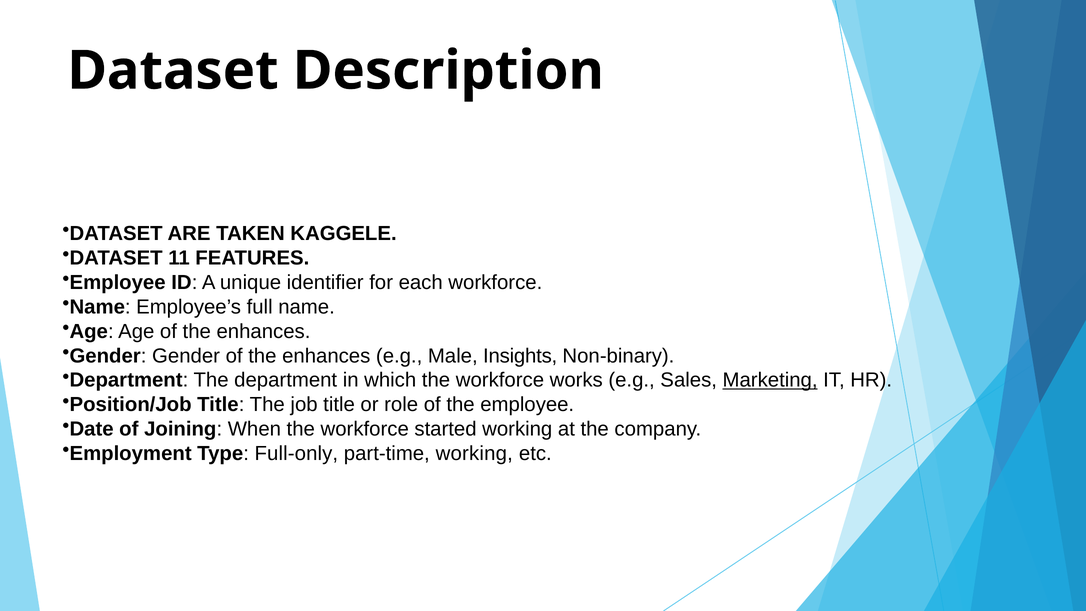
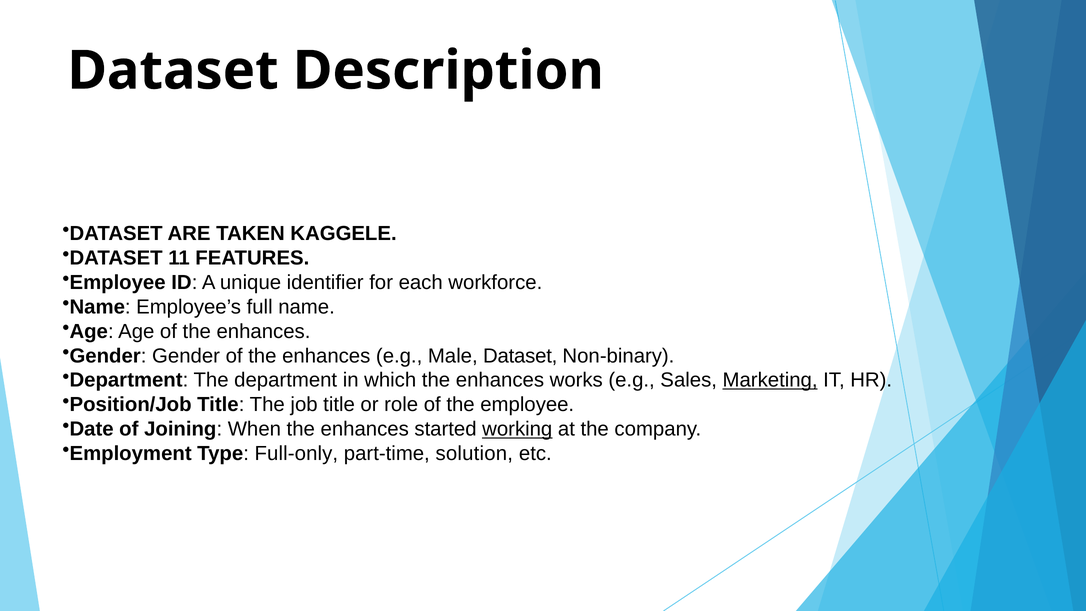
Male Insights: Insights -> Dataset (520, 356)
which the workforce: workforce -> enhances (500, 380)
When the workforce: workforce -> enhances (365, 429)
working underline: none -> present (517, 429)
part-time working: working -> solution (474, 453)
